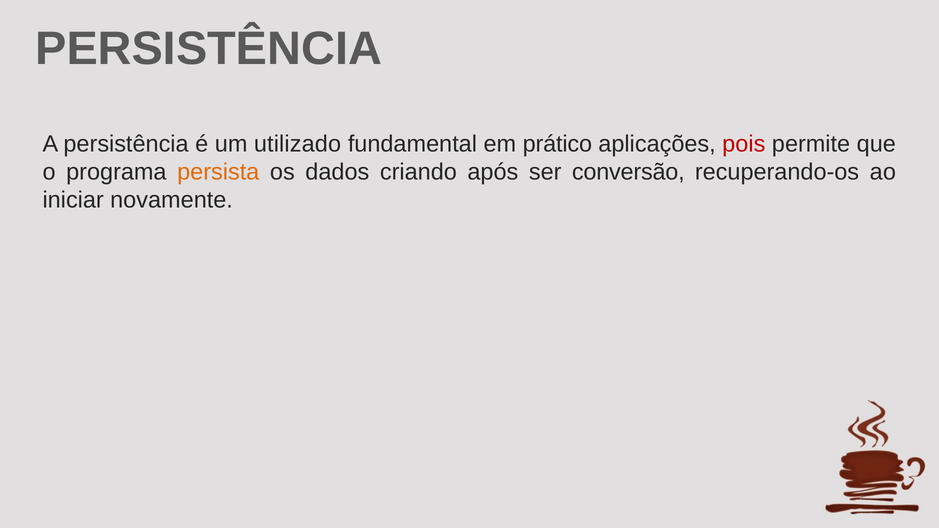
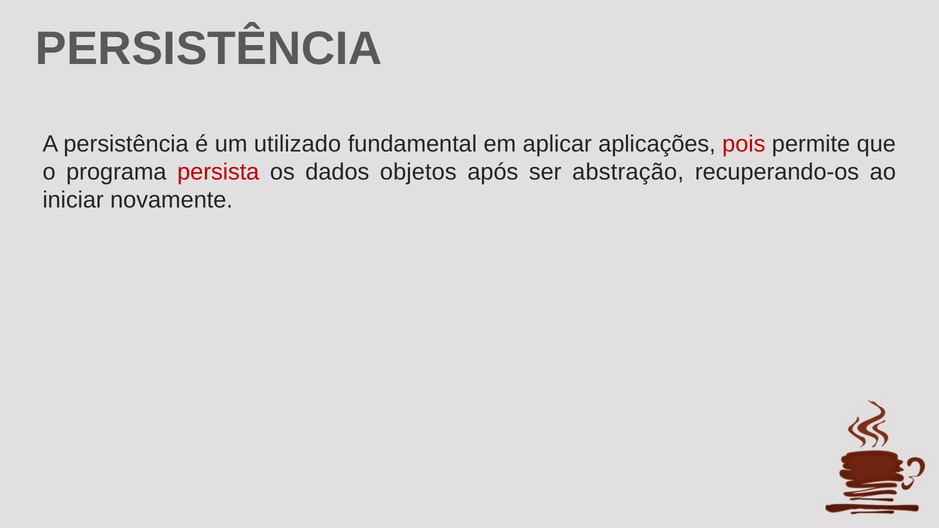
prático: prático -> aplicar (557, 144)
persista colour: orange -> red (218, 172)
criando: criando -> objetos (418, 172)
conversão: conversão -> abstração (628, 172)
